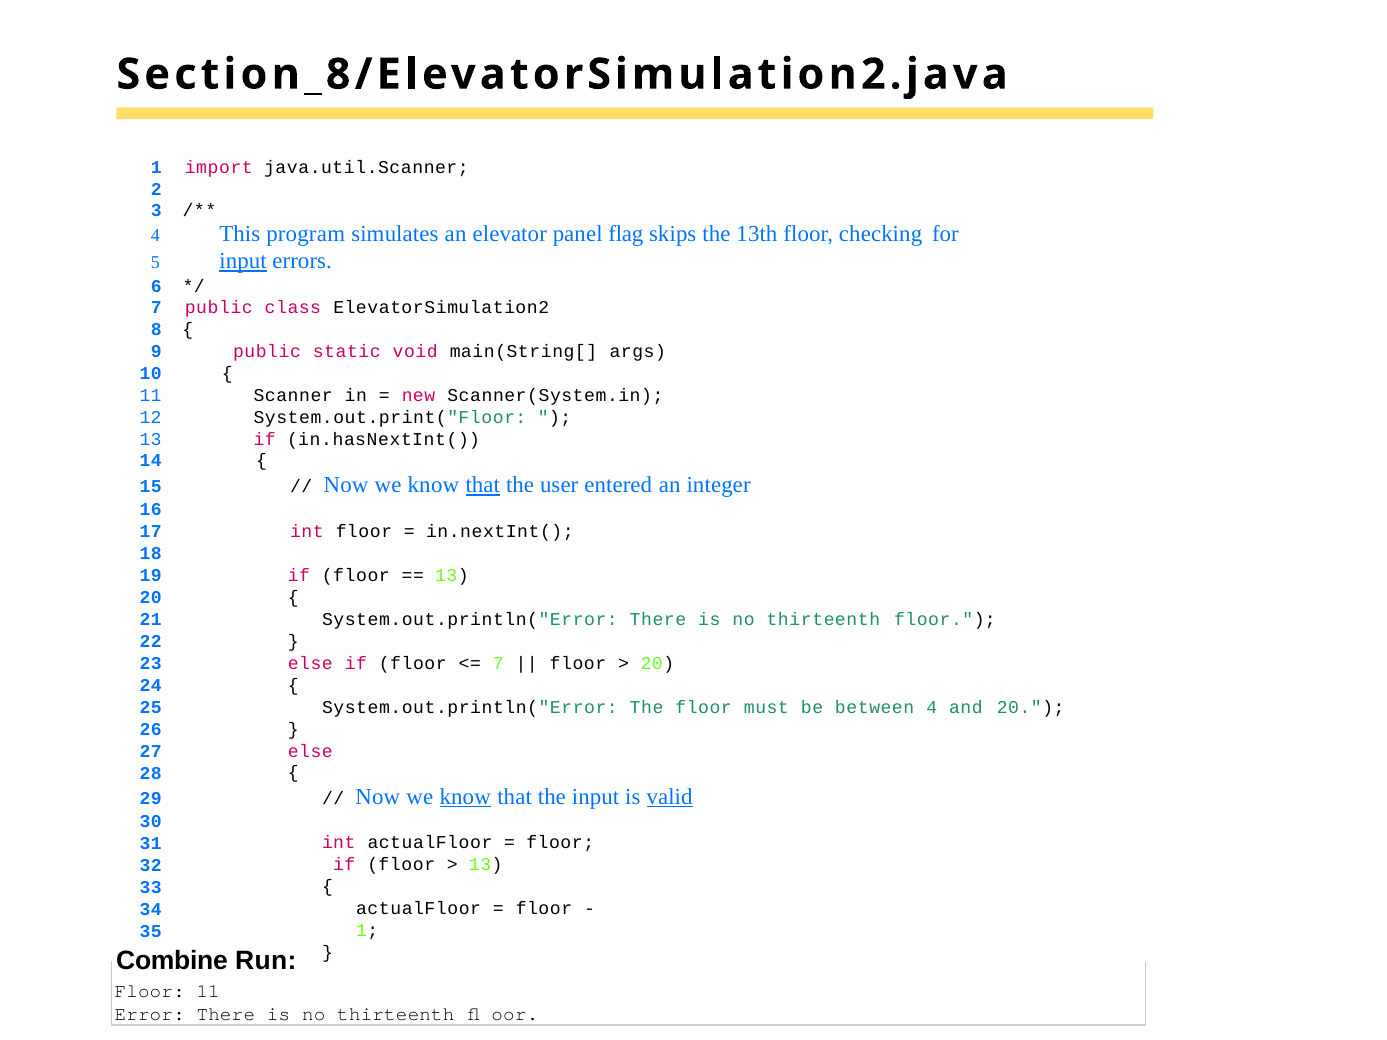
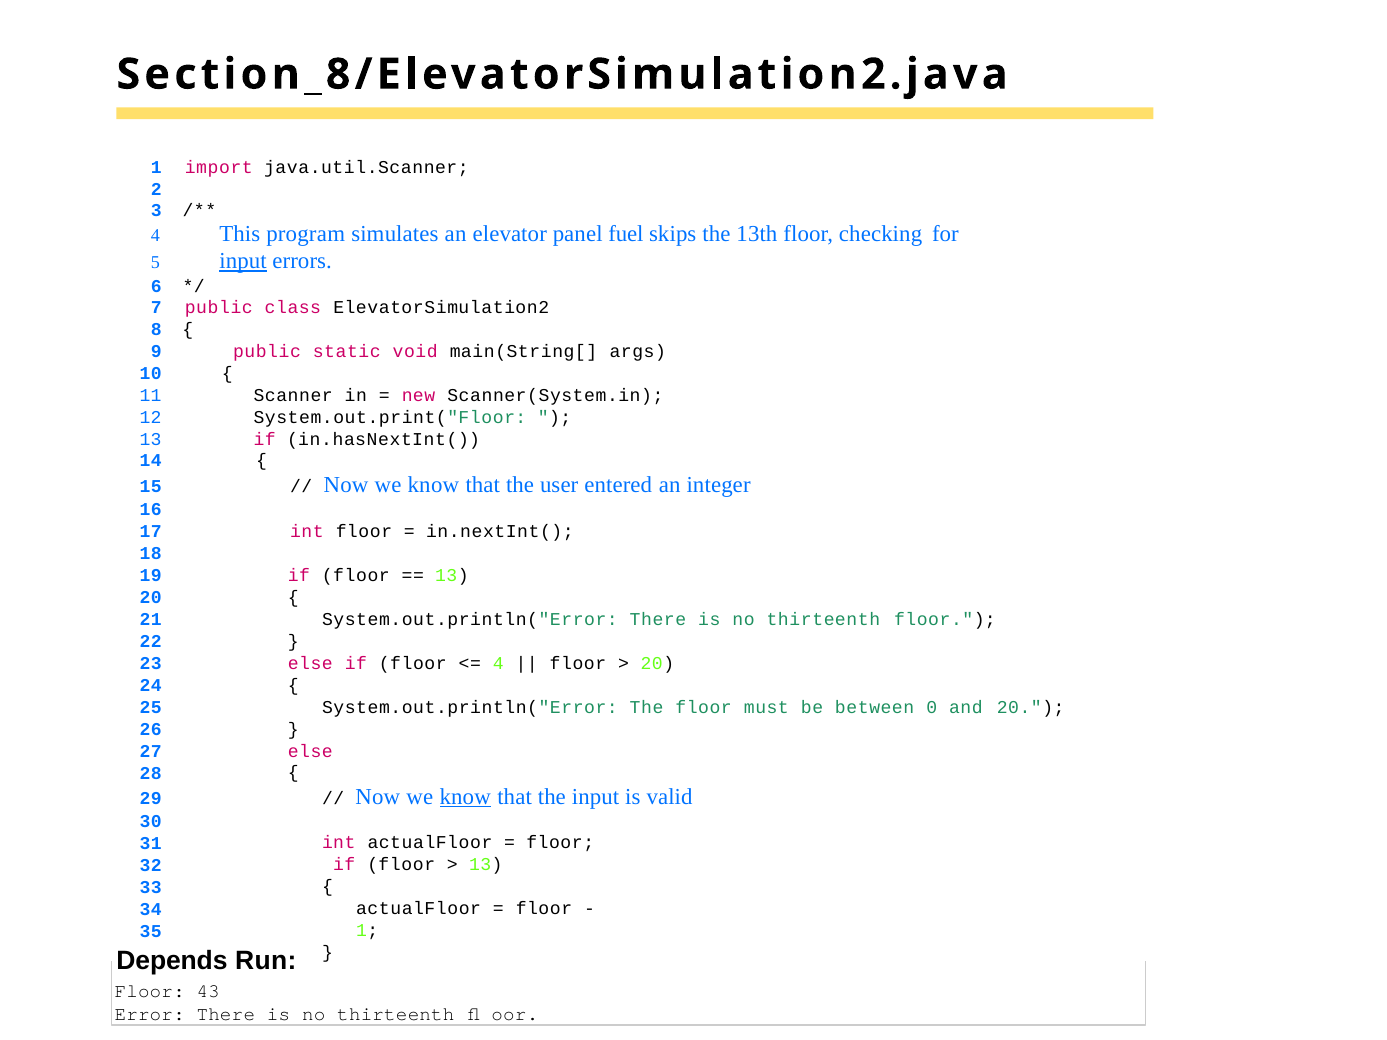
flag: flag -> fuel (626, 234)
that underline: present -> none (483, 485)
7: 7 -> 4 (498, 664)
between 4: 4 -> 0 (932, 708)
valid underline: present -> none (670, 797)
Combine: Combine -> Depends (172, 961)
Floor 11: 11 -> 43 (208, 991)
